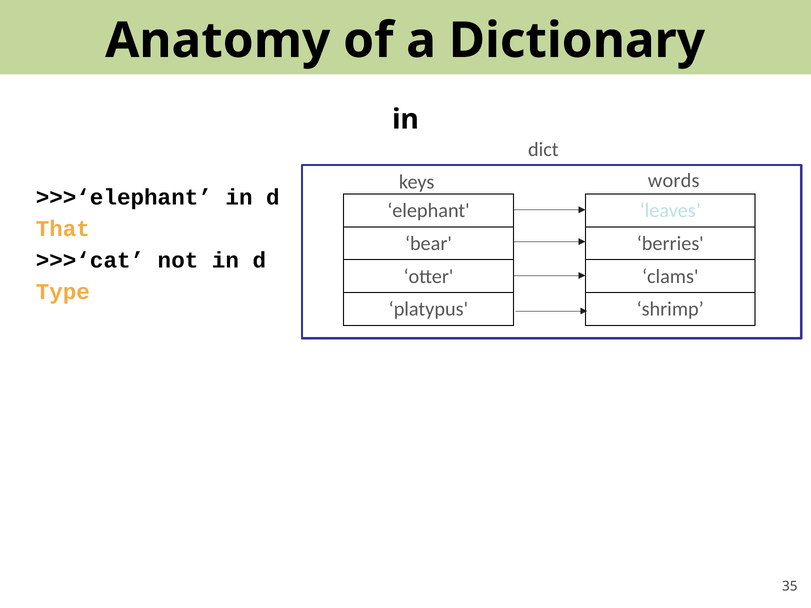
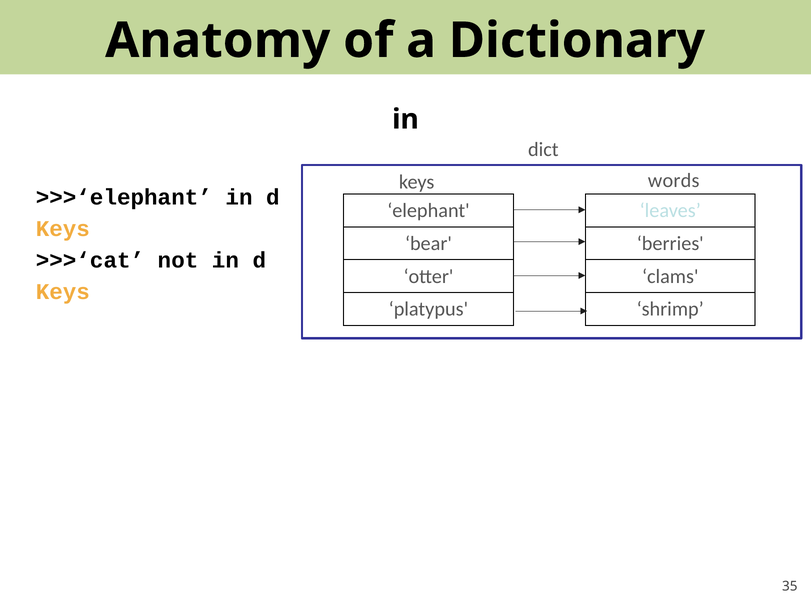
That: That -> Keys (63, 229)
Type: Type -> Keys (63, 292)
